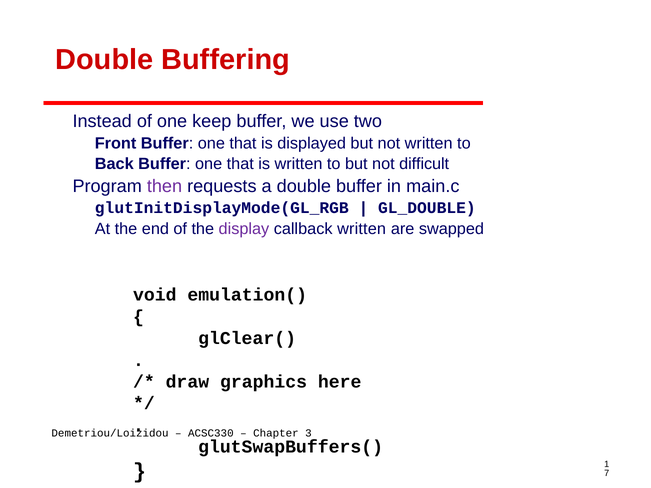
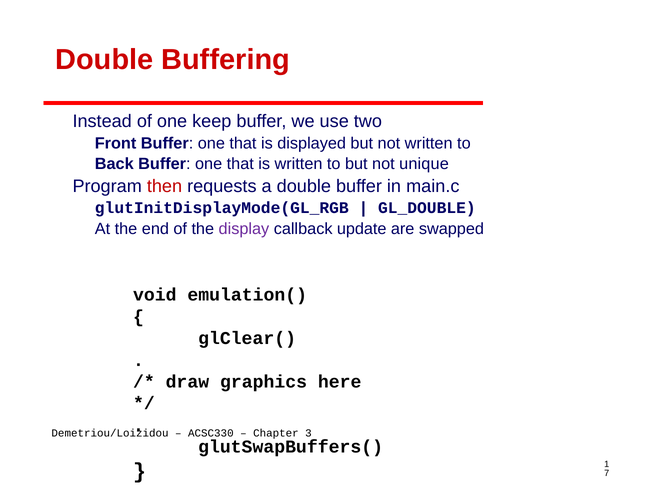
difficult: difficult -> unique (424, 164)
then colour: purple -> red (164, 186)
callback written: written -> update (362, 229)
